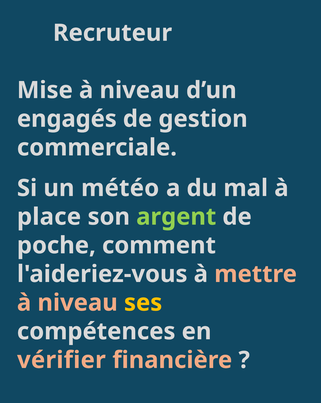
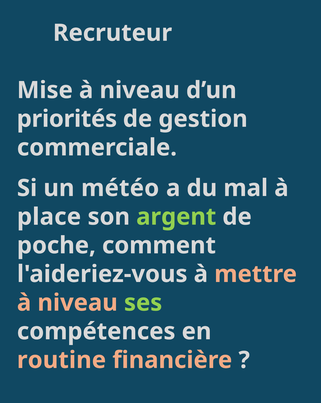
engagés: engagés -> priorités (67, 119)
ses colour: yellow -> light green (143, 303)
vérifier: vérifier -> routine (61, 360)
